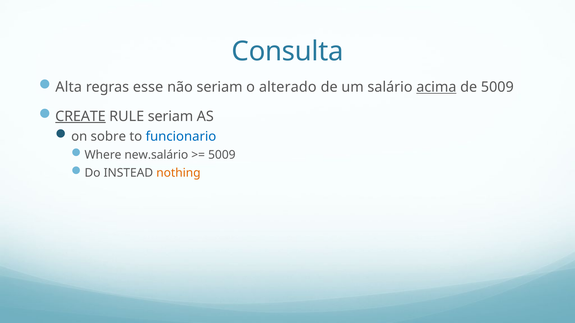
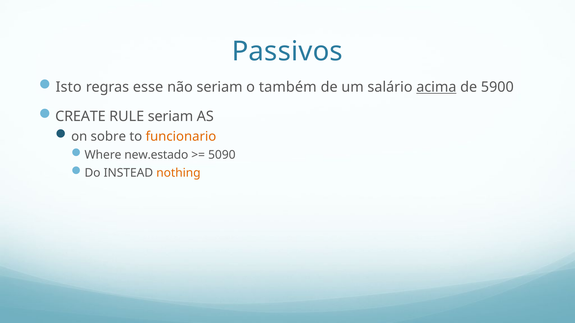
Consulta: Consulta -> Passivos (287, 51)
Alta: Alta -> Isto (69, 87)
alterado: alterado -> também (288, 87)
de 5009: 5009 -> 5900 (497, 87)
CREATE underline: present -> none (80, 116)
funcionario colour: blue -> orange (181, 137)
new.salário: new.salário -> new.estado (156, 155)
5009: 5009 -> 5090 (222, 155)
